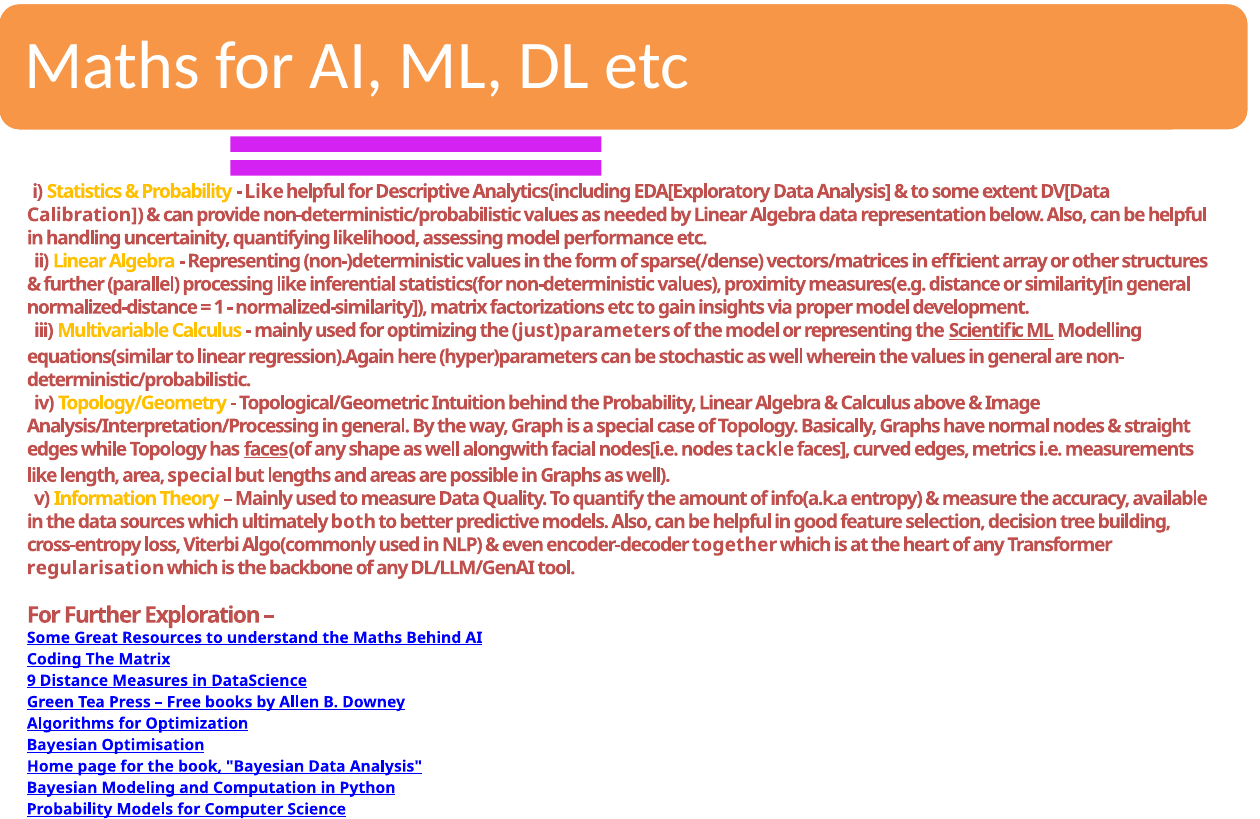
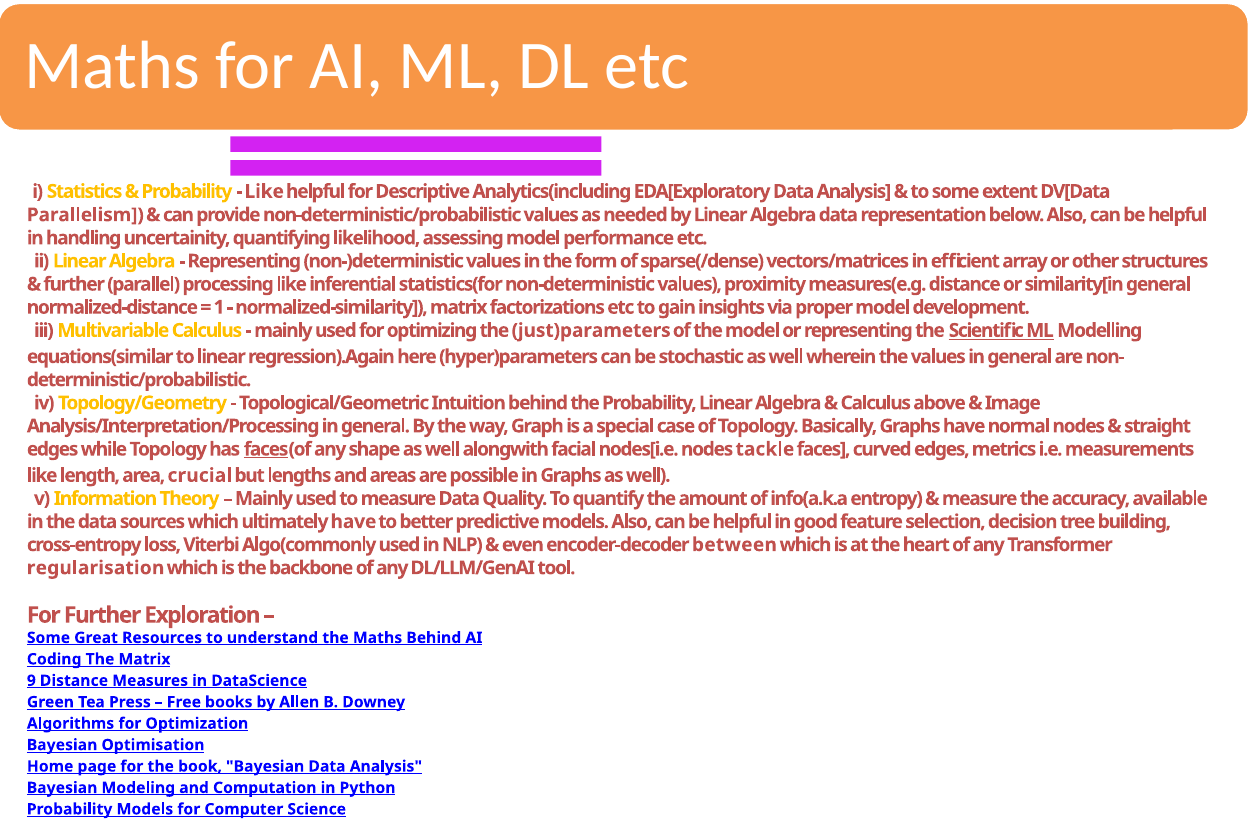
Calibration: Calibration -> Parallelism (85, 215)
area special: special -> crucial (200, 475)
ultimately both: both -> have (353, 522)
together: together -> between (734, 545)
